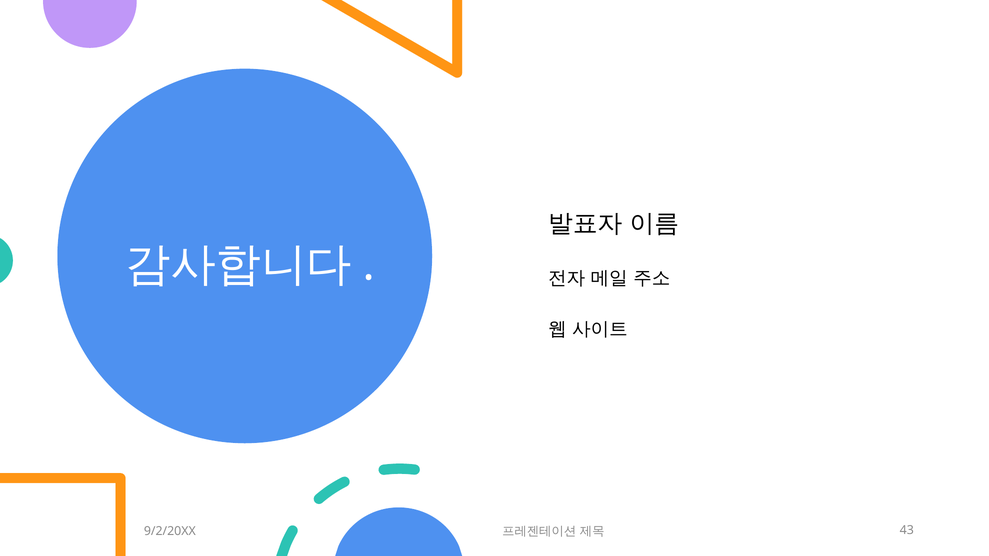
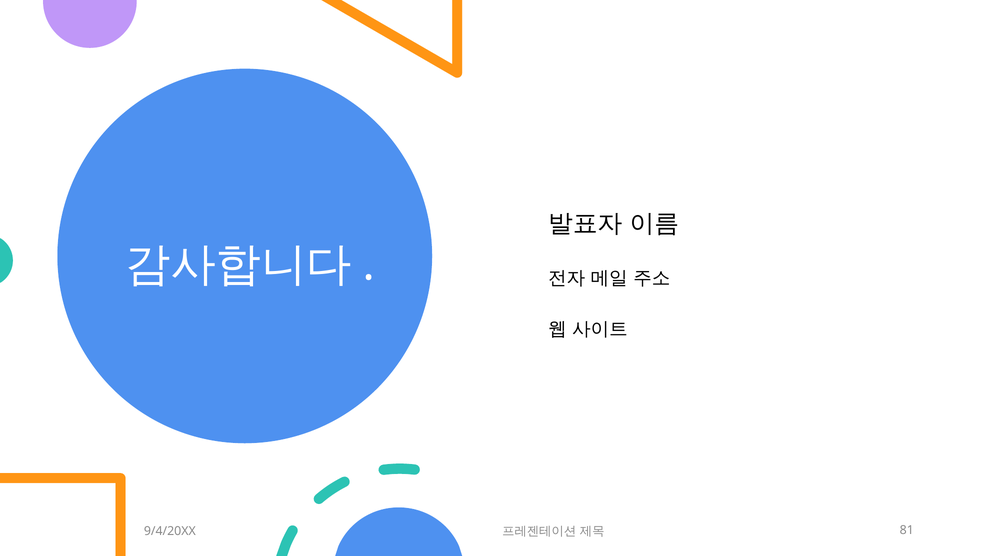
9/2/20XX: 9/2/20XX -> 9/4/20XX (170, 531)
43: 43 -> 81 (907, 530)
